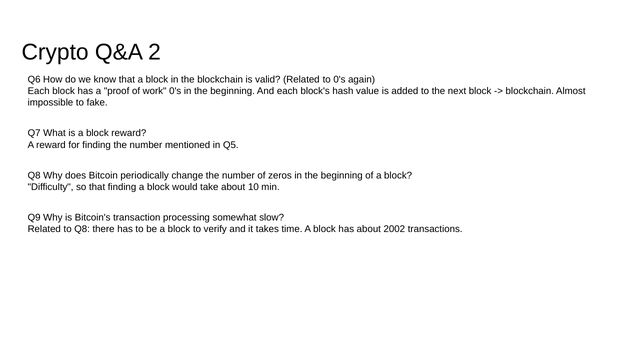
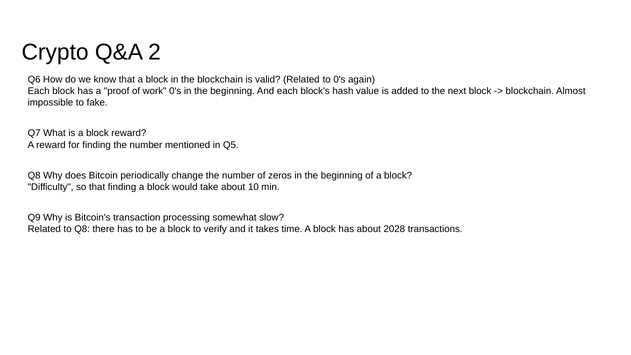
2002: 2002 -> 2028 (394, 229)
